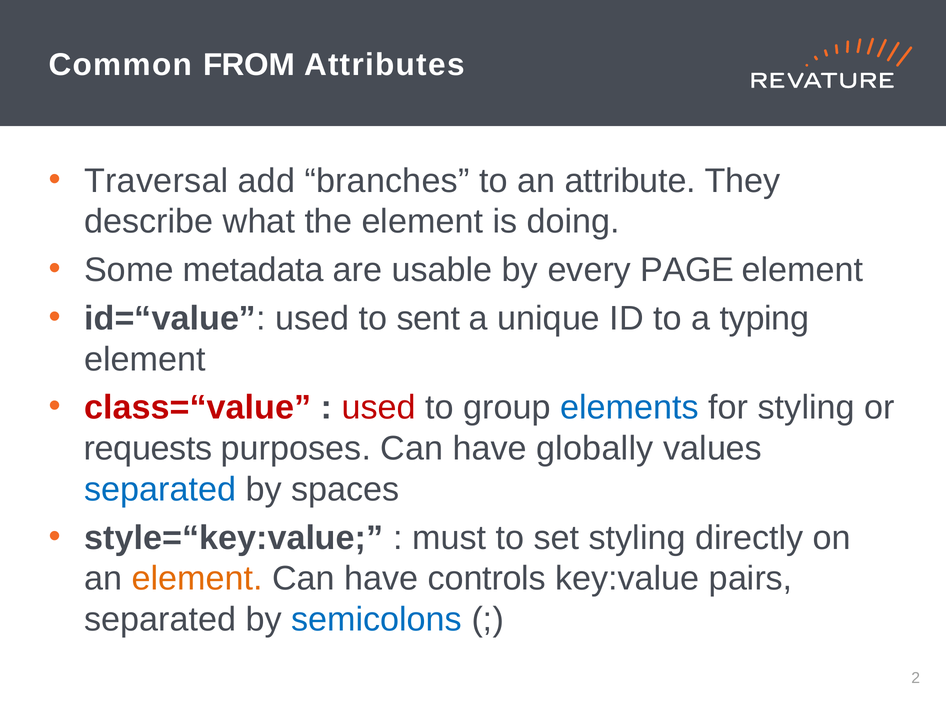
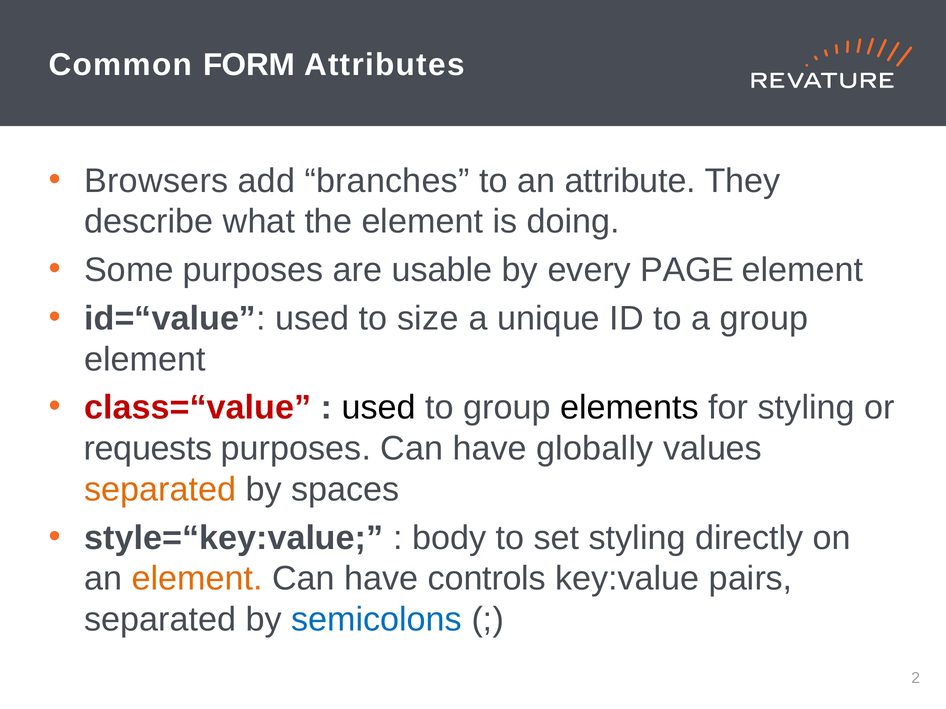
FROM: FROM -> FORM (249, 65)
Traversal: Traversal -> Browsers (156, 181)
Some metadata: metadata -> purposes (253, 270)
sent: sent -> size (428, 319)
a typing: typing -> group (764, 319)
used colour: red -> black (379, 408)
elements colour: blue -> black (630, 408)
separated colour: blue -> orange (160, 490)
must: must -> body (449, 538)
